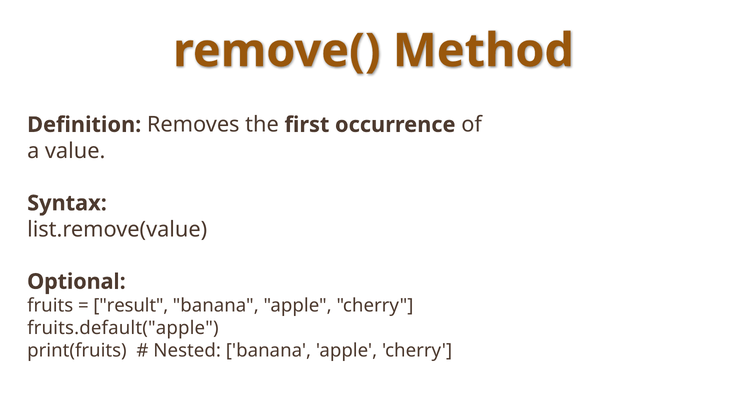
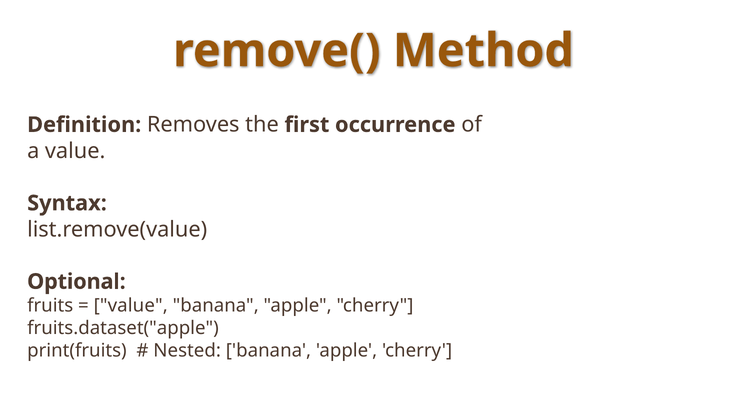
result: result -> value (131, 306)
fruits.default("apple: fruits.default("apple -> fruits.dataset("apple (123, 328)
